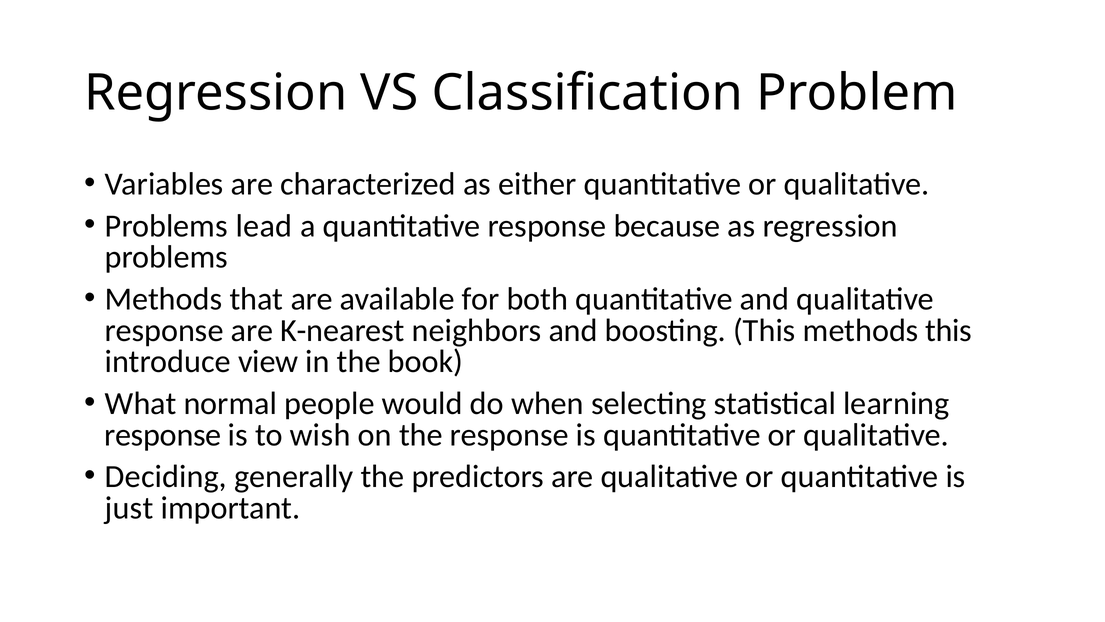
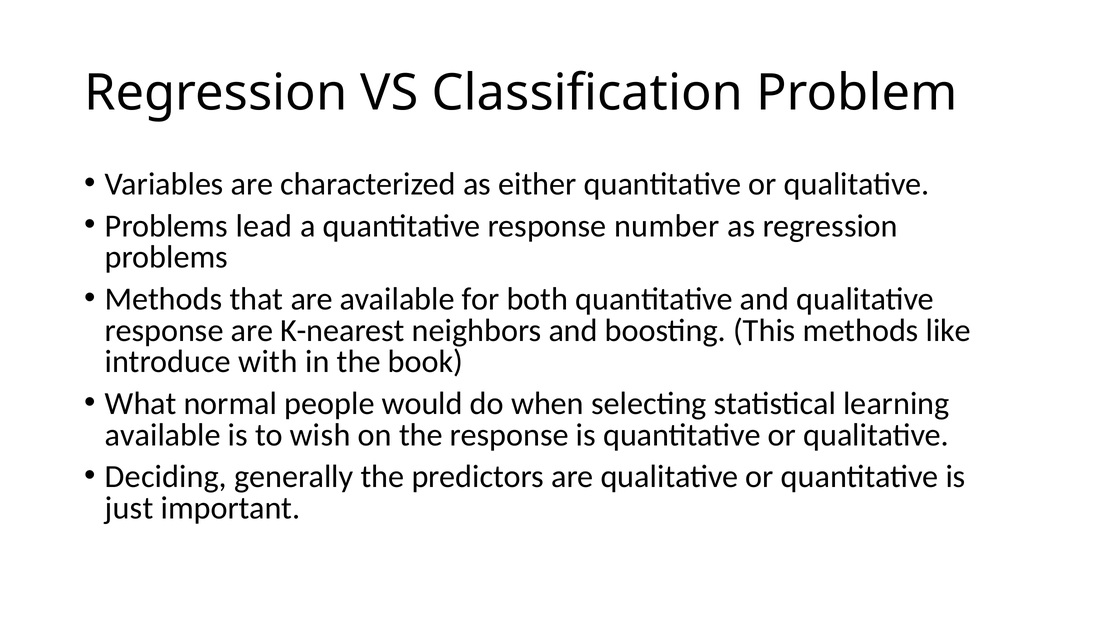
because: because -> number (667, 226)
methods this: this -> like (948, 330)
view: view -> with (268, 362)
response: response -> available (163, 435)
